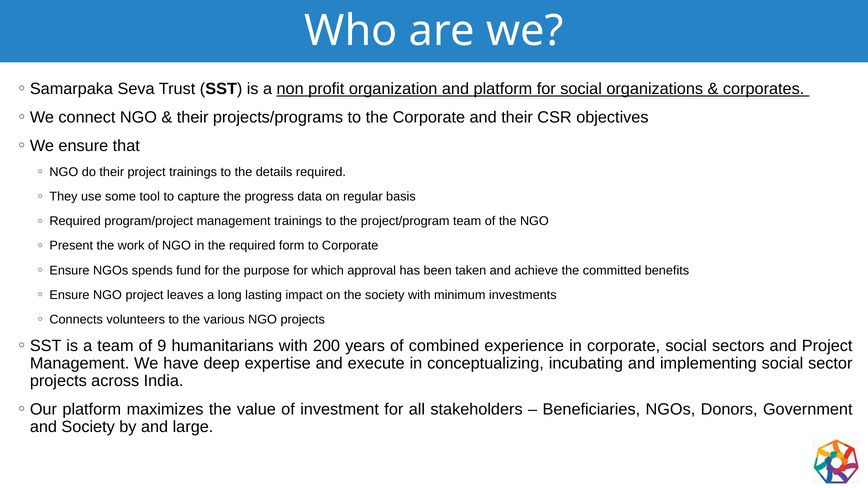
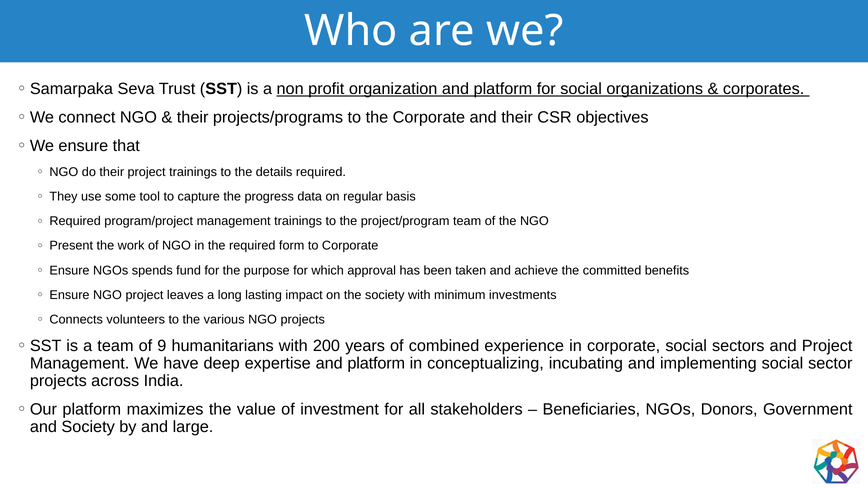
expertise and execute: execute -> platform (376, 364)
